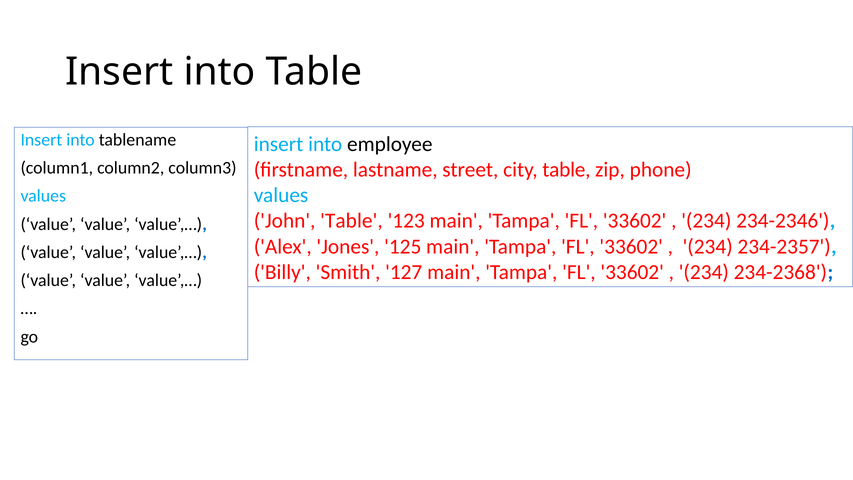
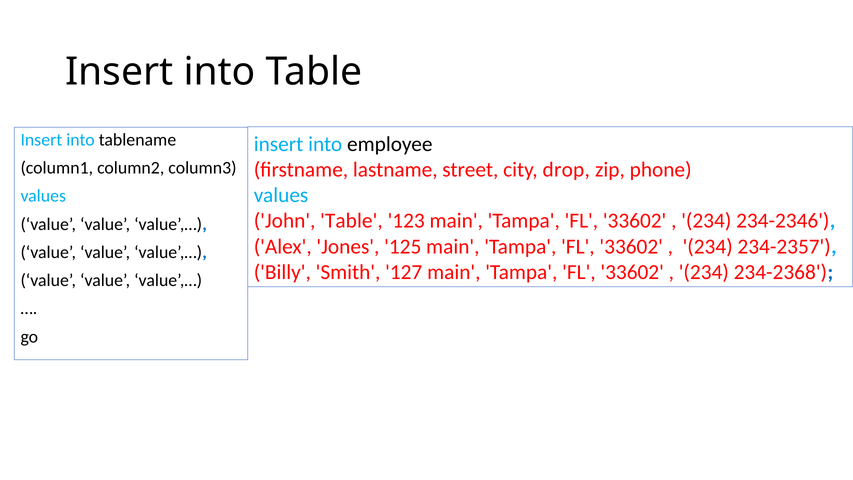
city table: table -> drop (566, 170)
